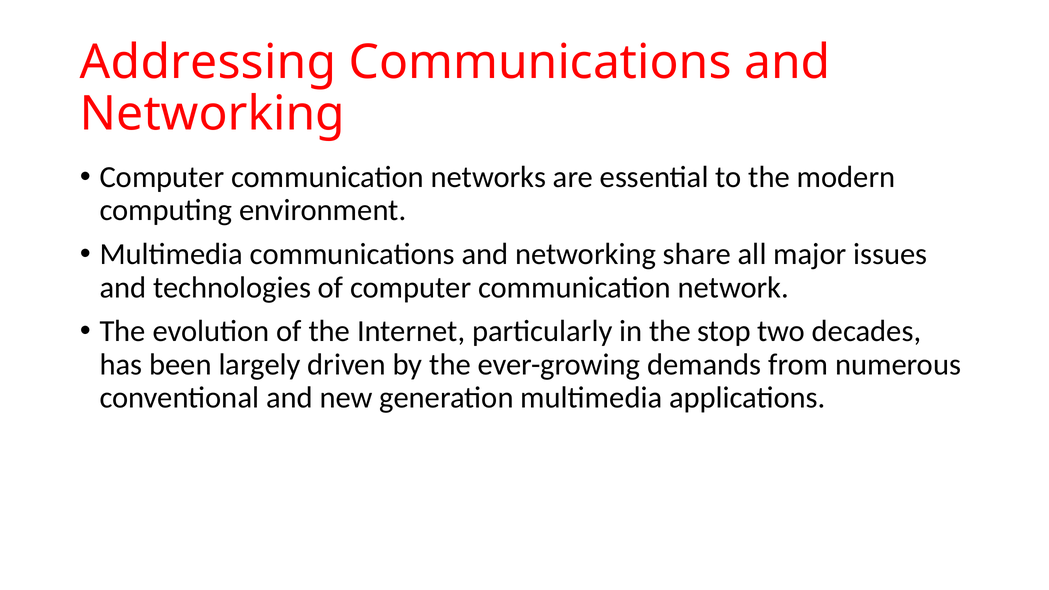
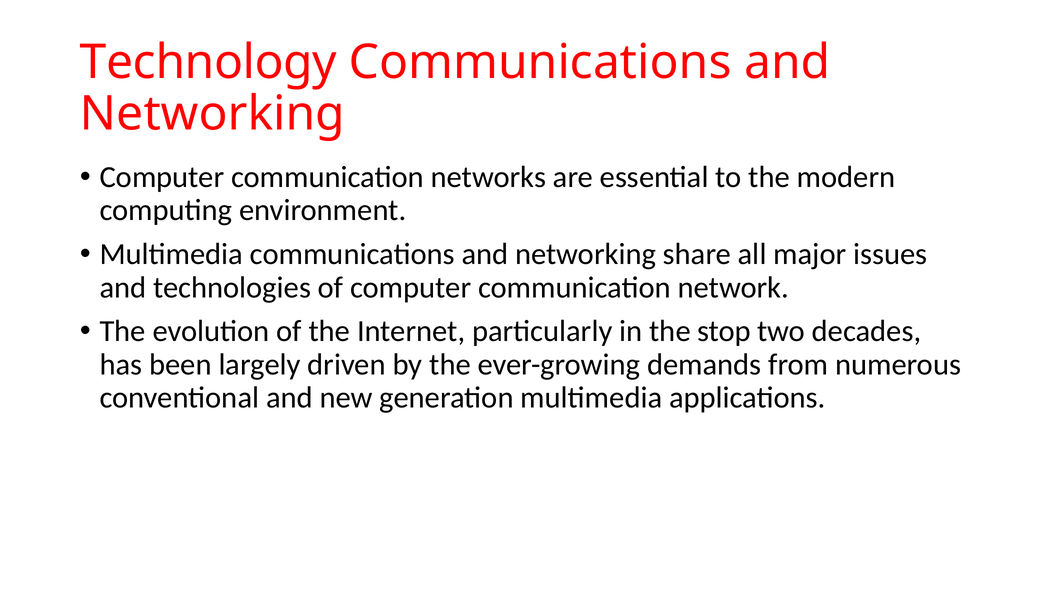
Addressing: Addressing -> Technology (208, 62)
